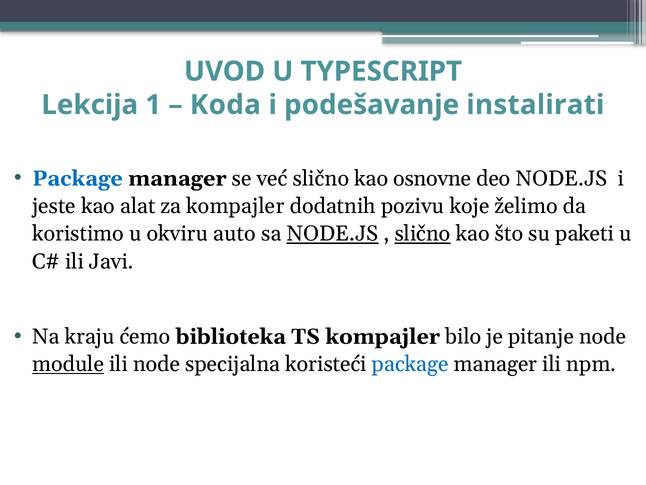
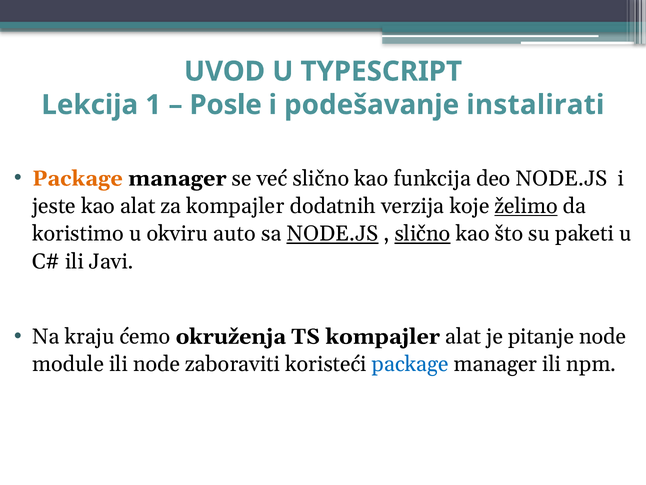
Koda: Koda -> Posle (226, 105)
Package colour: blue -> orange (77, 178)
osnovne: osnovne -> funkcija (432, 178)
pozivu: pozivu -> verzija (413, 206)
želimo underline: none -> present (526, 206)
biblioteka: biblioteka -> okruženja (231, 336)
kompajler bilo: bilo -> alat (463, 336)
module underline: present -> none (68, 364)
specijalna: specijalna -> zaboraviti (233, 364)
